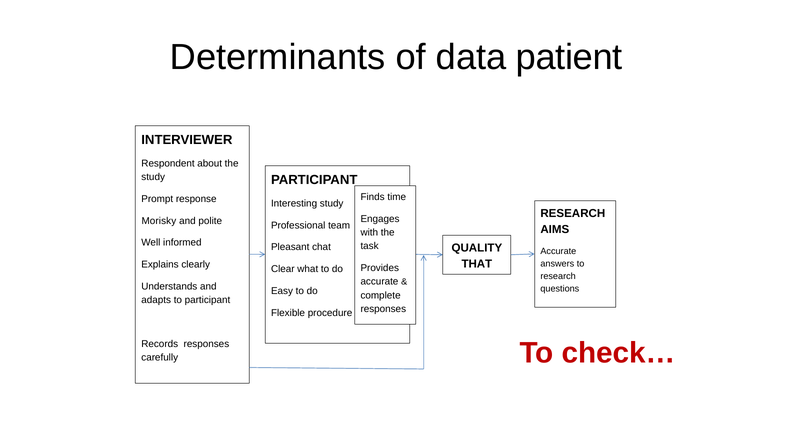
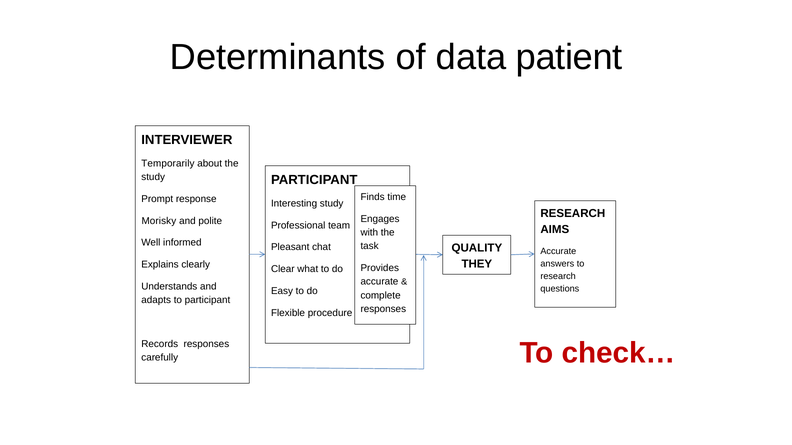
Respondent: Respondent -> Temporarily (168, 164)
THAT: THAT -> THEY (477, 264)
